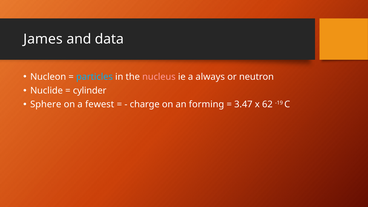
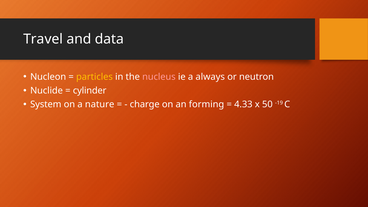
James: James -> Travel (43, 39)
particles colour: light blue -> yellow (94, 77)
Sphere: Sphere -> System (46, 104)
fewest: fewest -> nature (100, 104)
3.47: 3.47 -> 4.33 (243, 104)
62: 62 -> 50 (267, 104)
